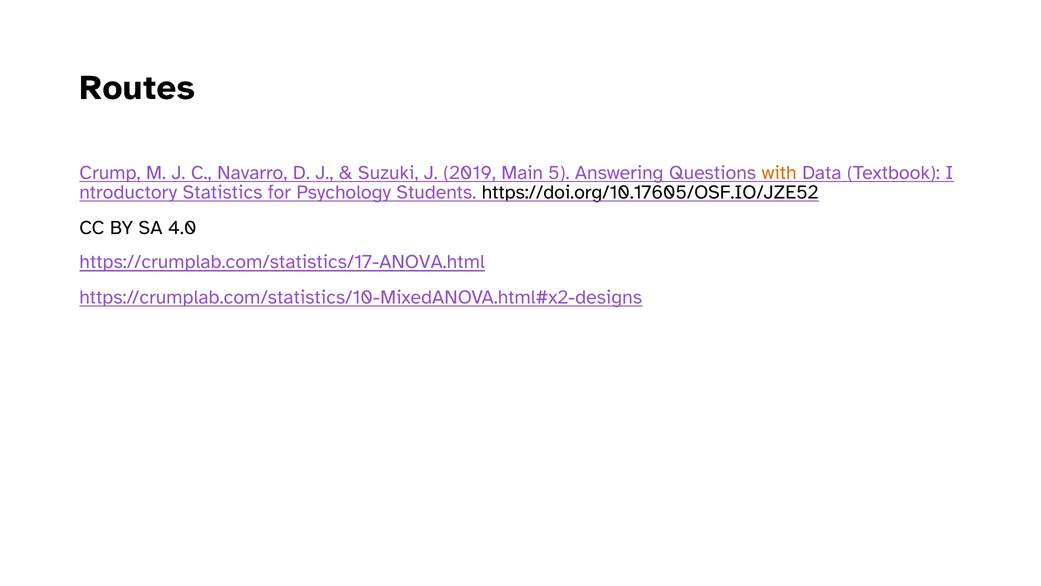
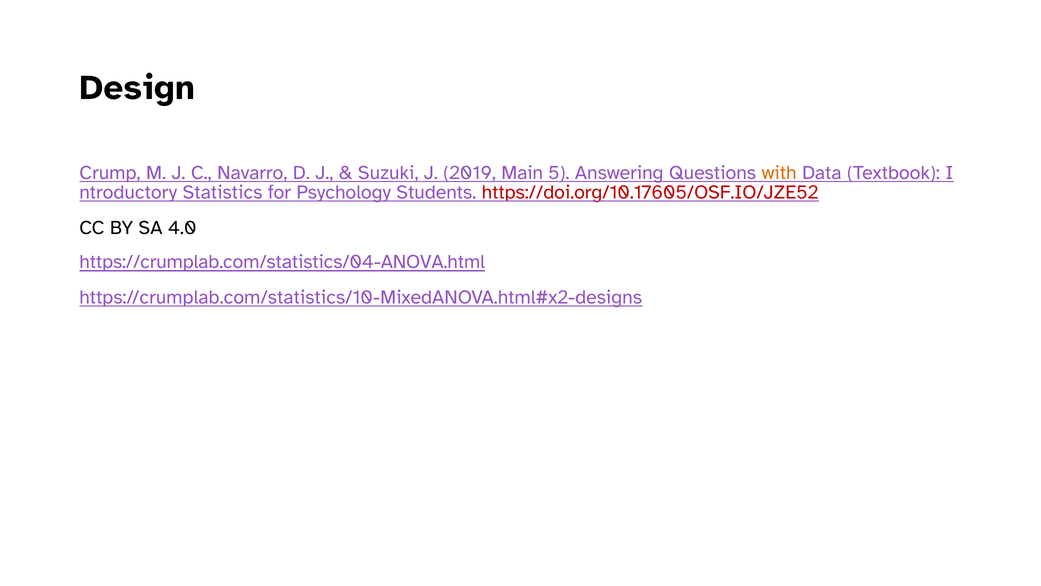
Routes: Routes -> Design (137, 88)
https://doi.org/10.17605/OSF.IO/JZE52 colour: black -> red (650, 192)
https://crumplab.com/statistics/17-ANOVA.html: https://crumplab.com/statistics/17-ANOVA.html -> https://crumplab.com/statistics/04-ANOVA.html (282, 262)
